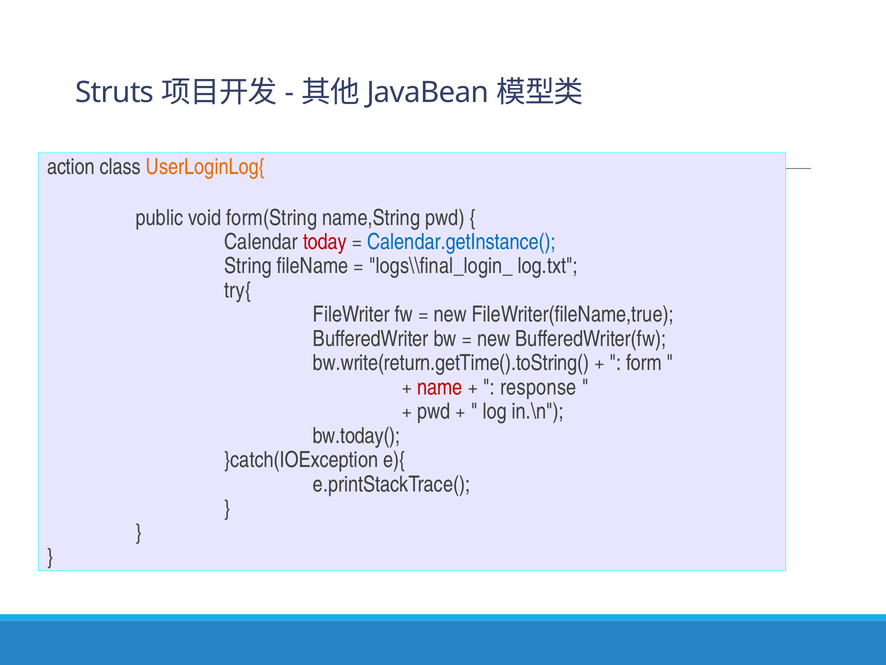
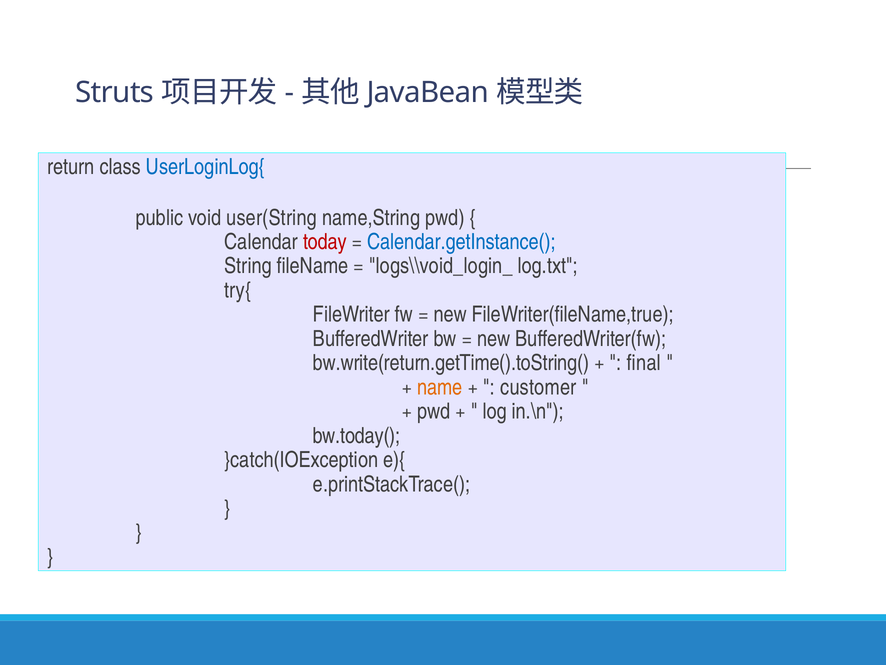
action: action -> return (71, 167)
UserLoginLog{ colour: orange -> blue (205, 167)
form(String: form(String -> user(String (272, 218)
logs\\final_login_: logs\\final_login_ -> logs\\void_login_ (441, 266)
form: form -> final (644, 363)
name colour: red -> orange (440, 387)
response: response -> customer (538, 387)
